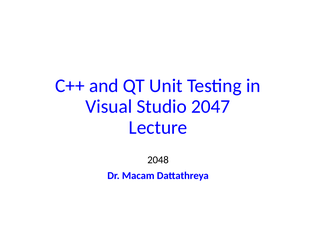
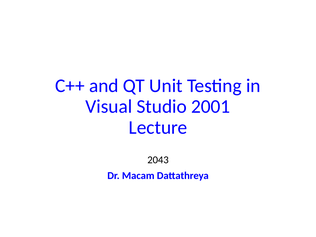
2047: 2047 -> 2001 (211, 107)
2048: 2048 -> 2043 (158, 160)
